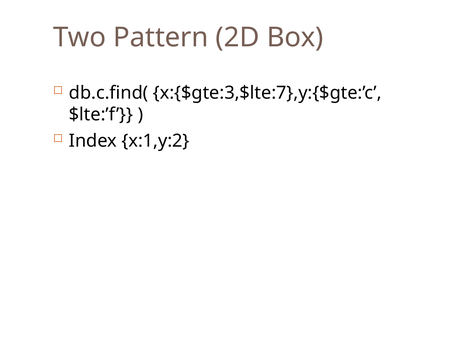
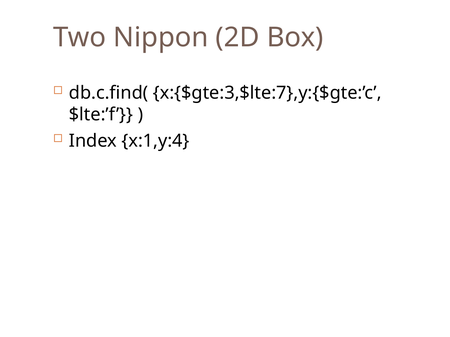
Pattern: Pattern -> Nippon (161, 38)
x:1,y:2: x:1,y:2 -> x:1,y:4 (156, 141)
